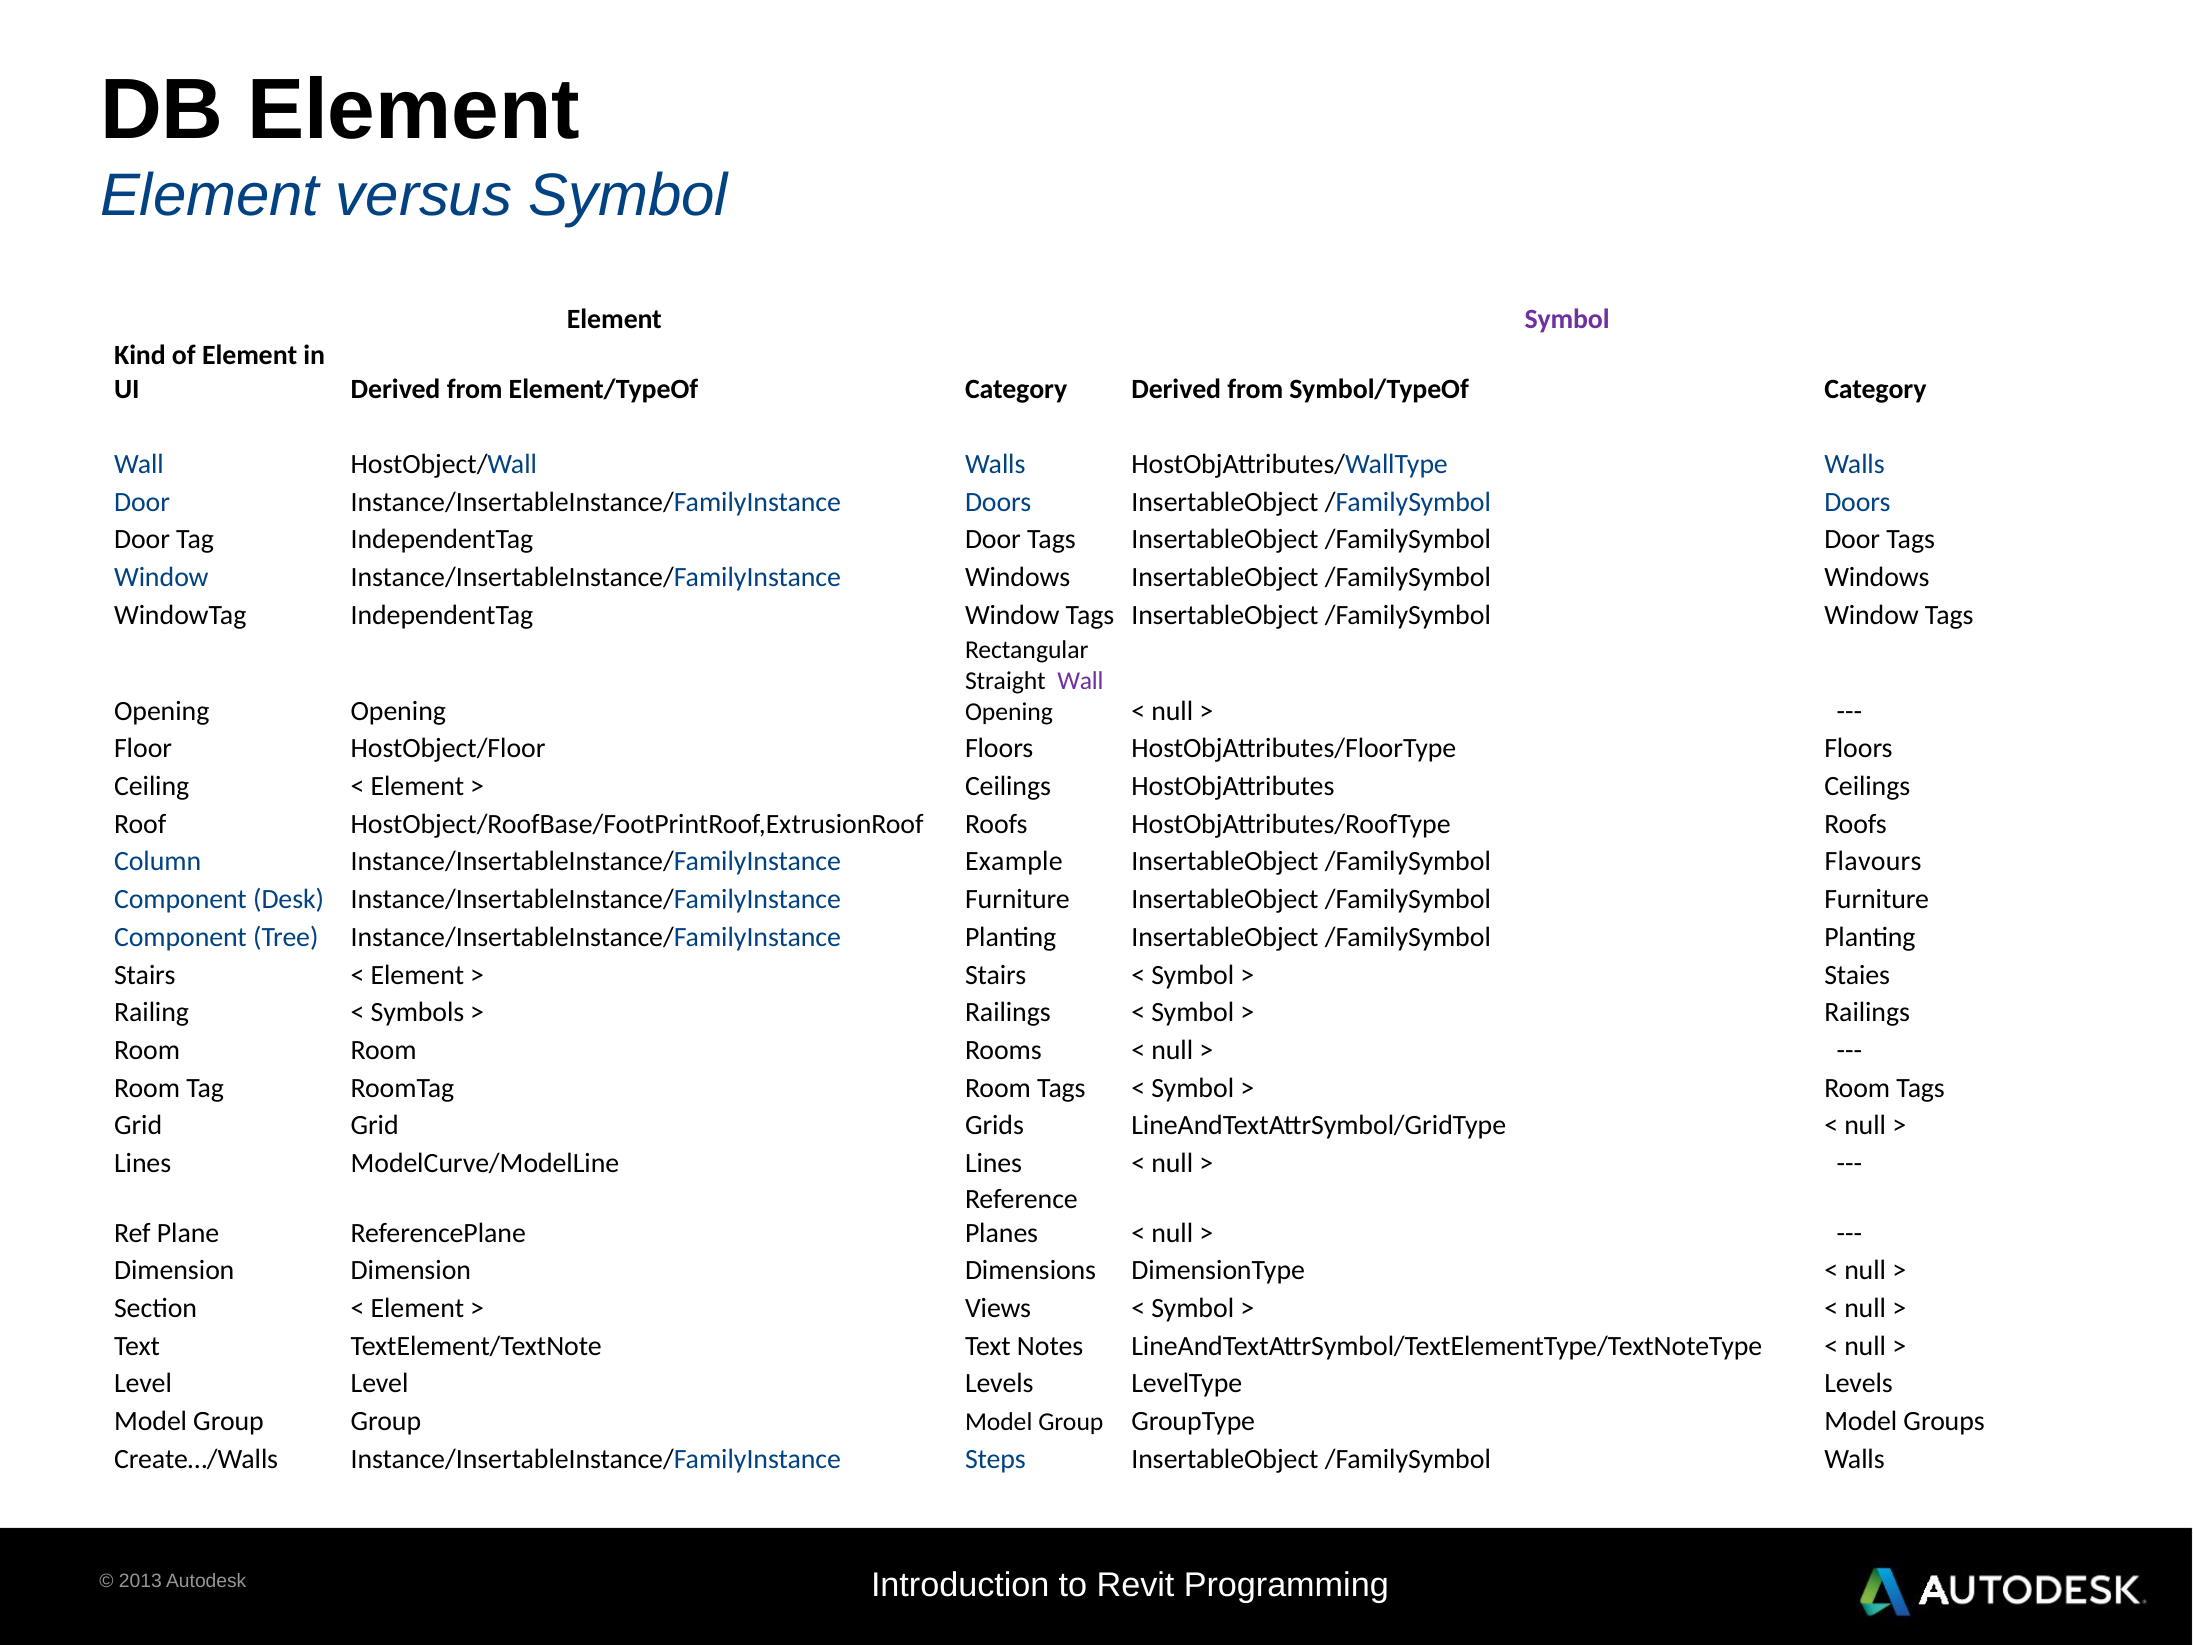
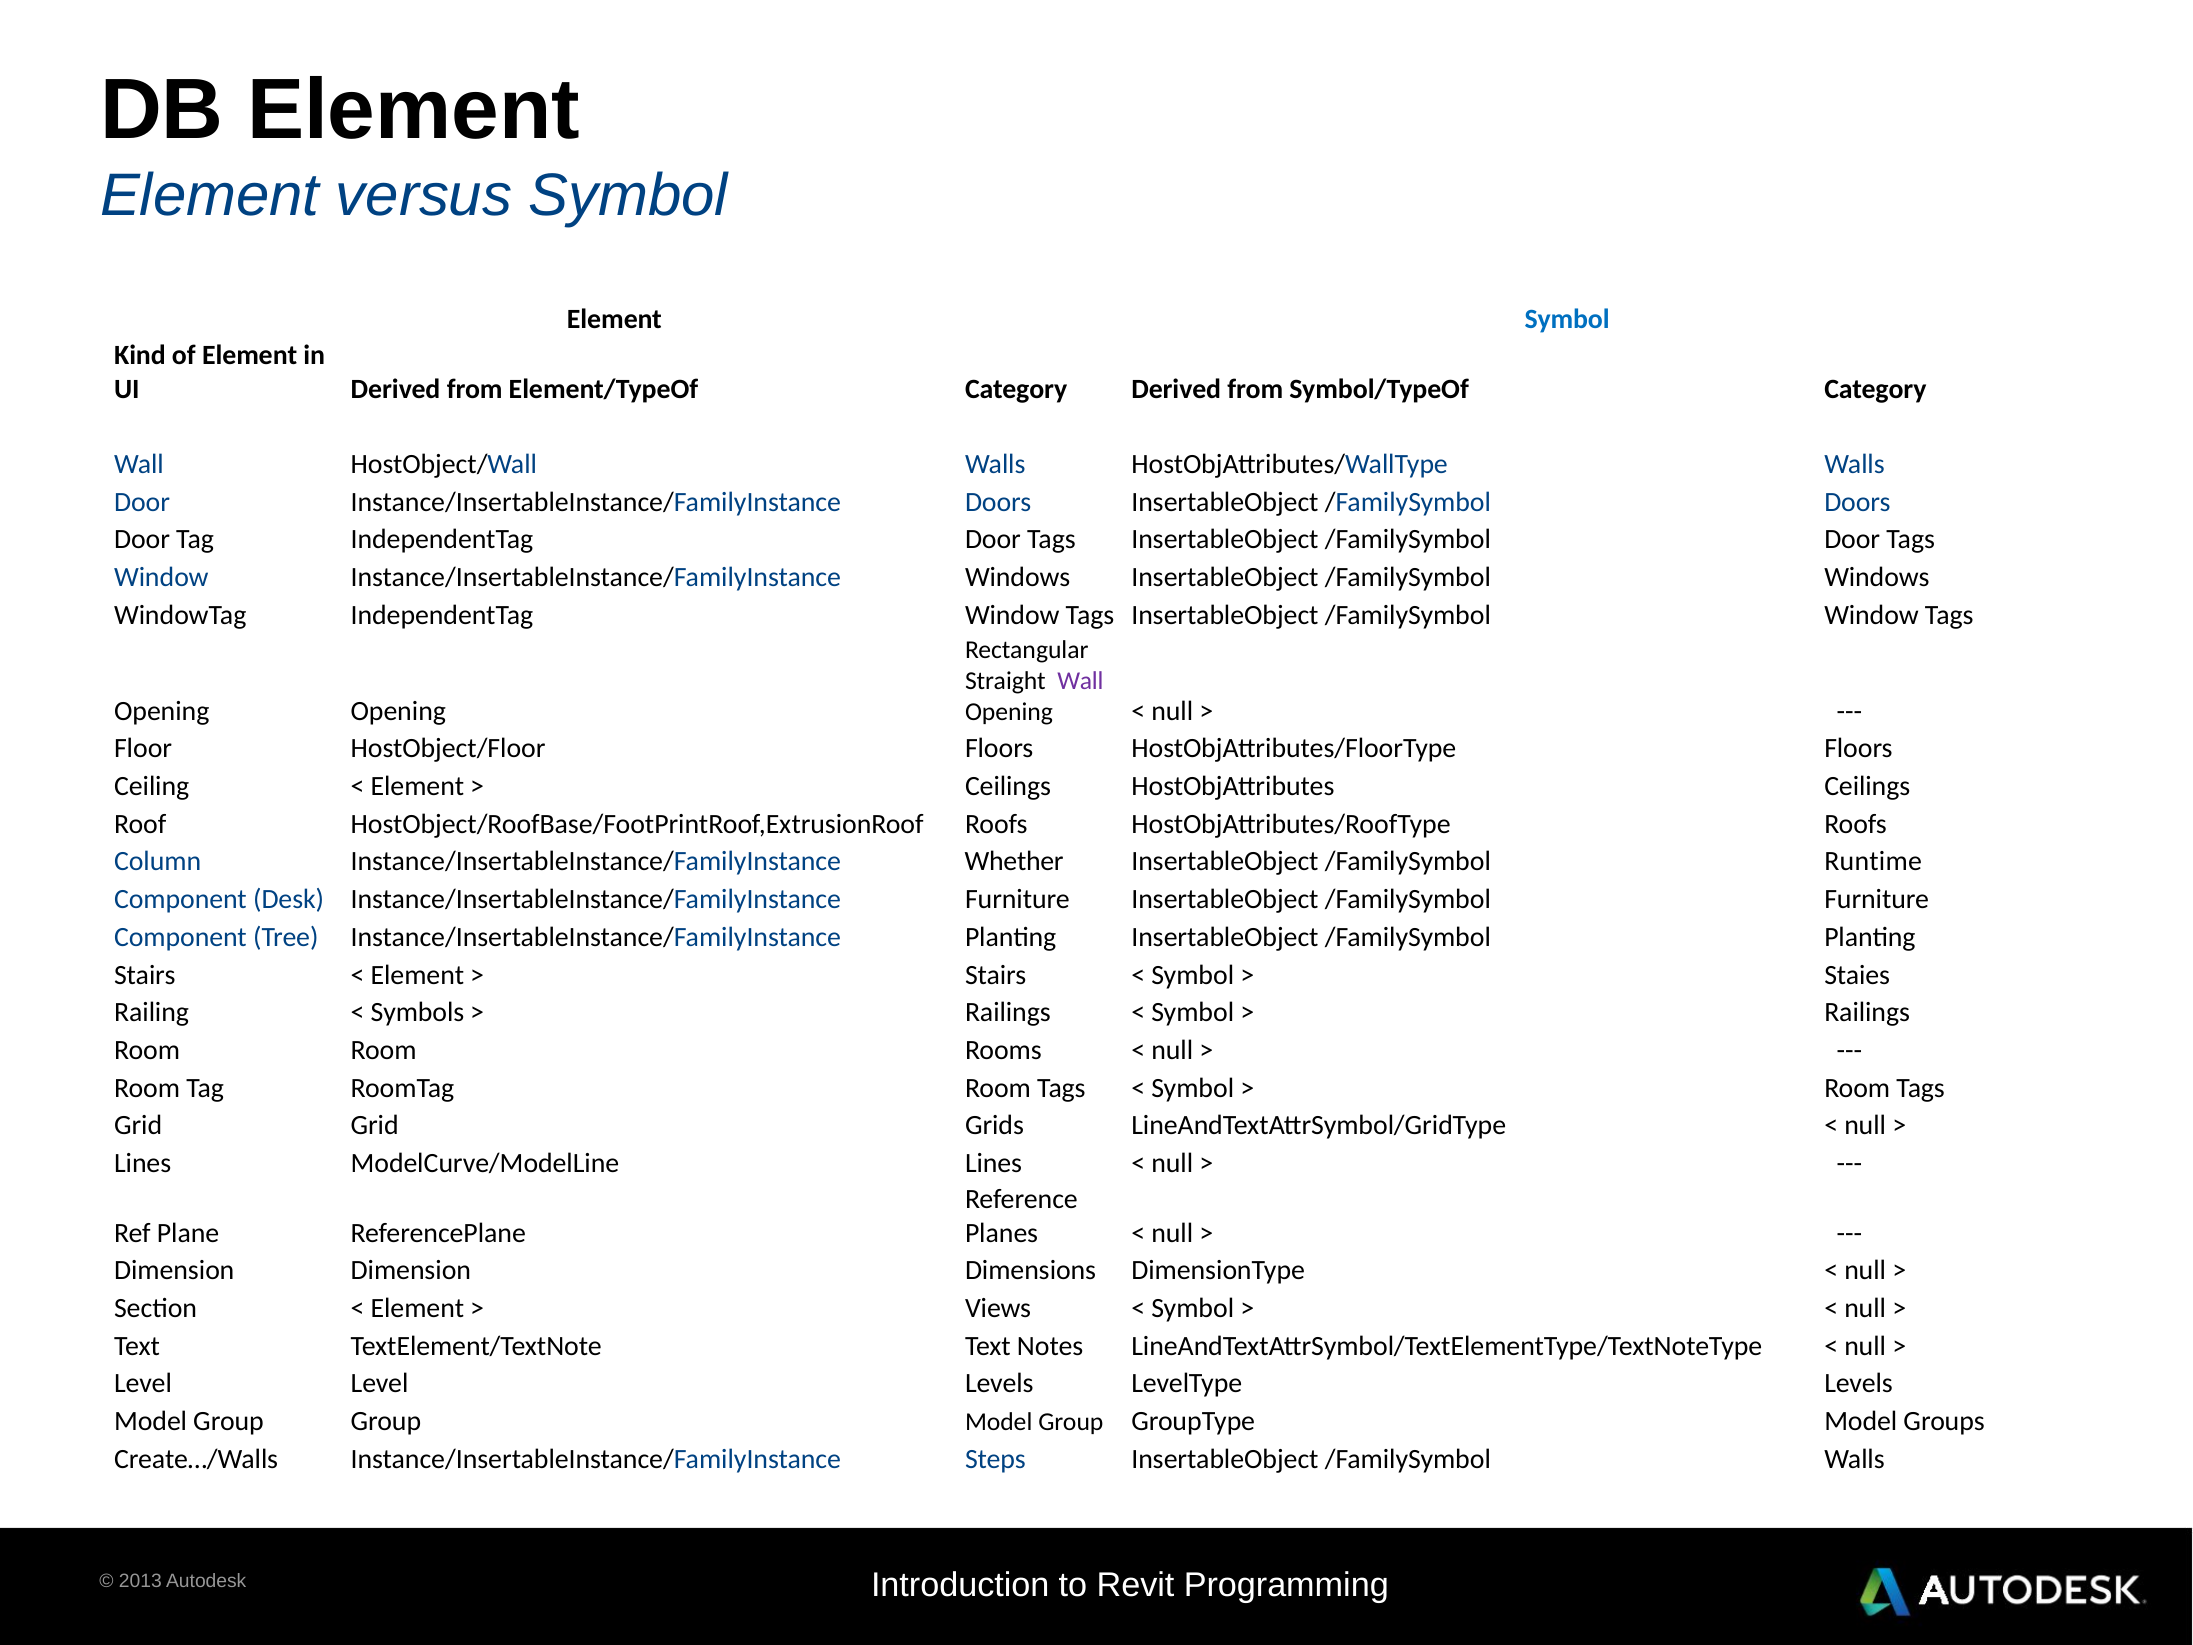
Symbol colour: purple -> blue (1567, 319)
Example: Example -> Whether (1014, 861)
Flavours: Flavours -> Runtime (1873, 861)
